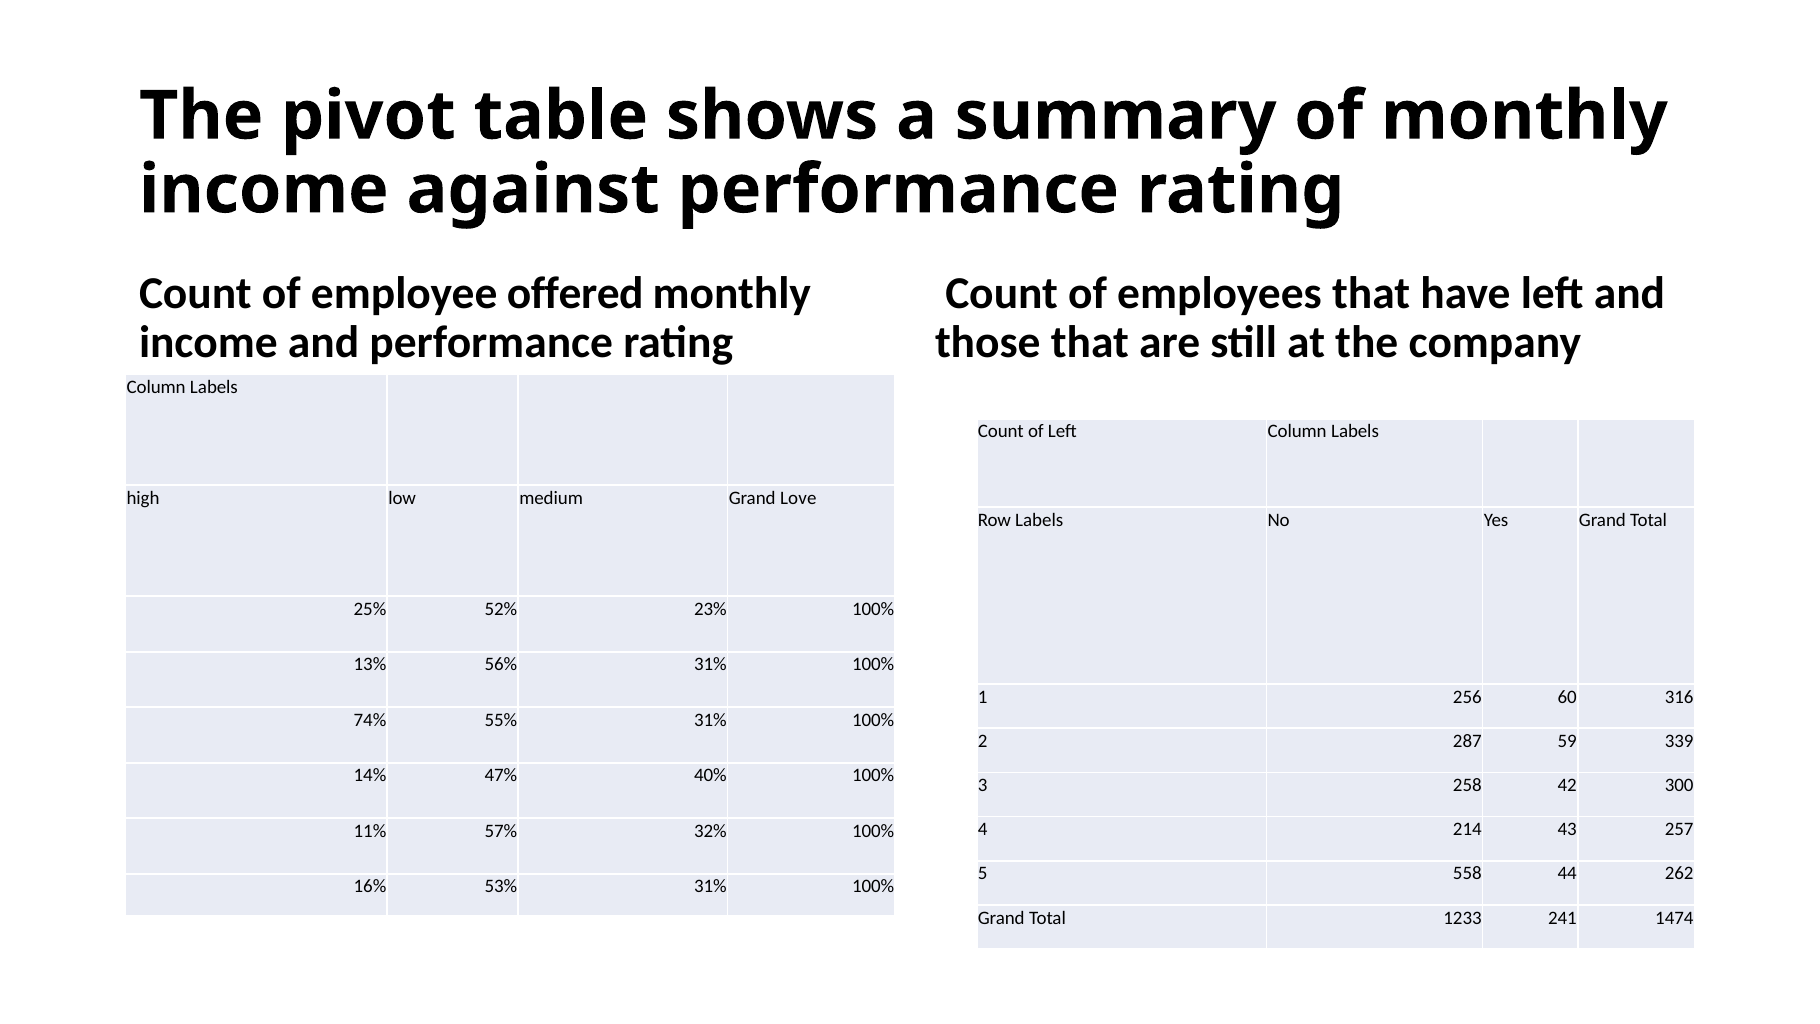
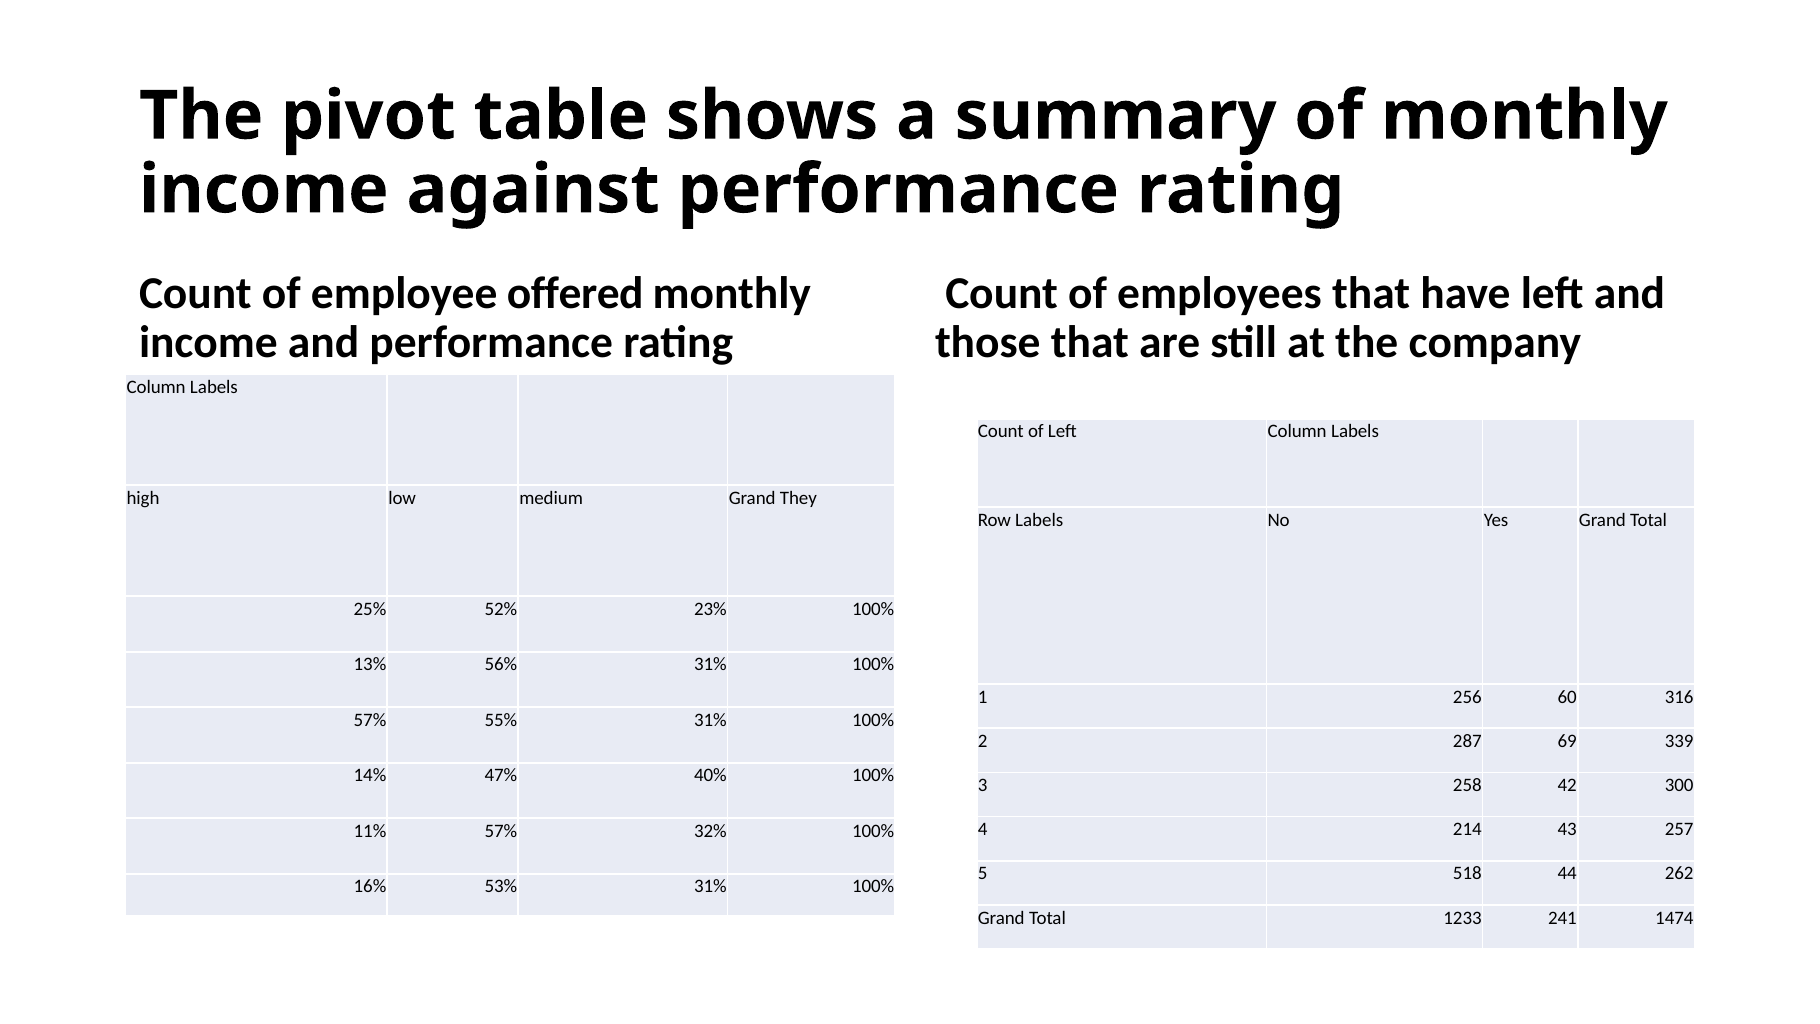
Love: Love -> They (798, 498)
74%: 74% -> 57% (370, 720)
59: 59 -> 69 (1567, 741)
558: 558 -> 518 (1467, 873)
